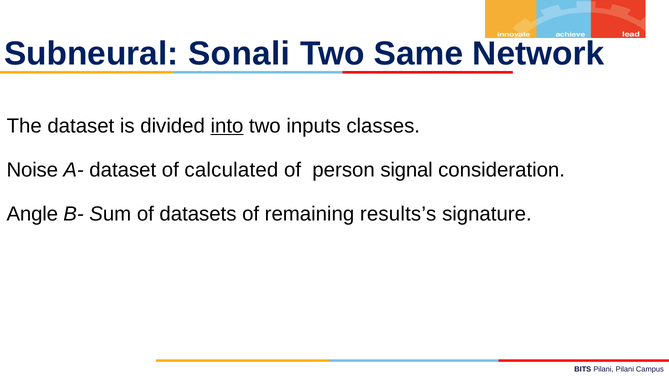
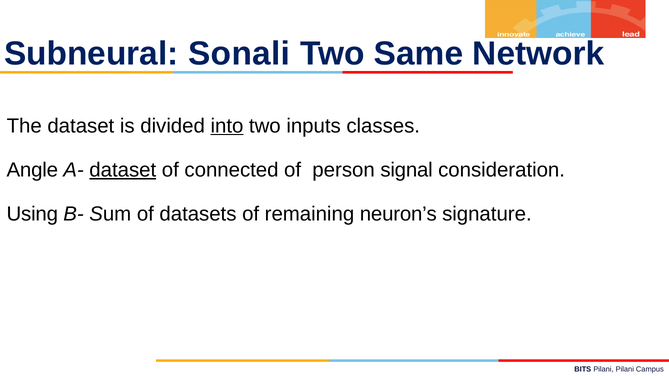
Noise: Noise -> Angle (32, 170)
dataset underline: none -> present (123, 170)
calculated: calculated -> connected (232, 170)
Angle: Angle -> Using (32, 214)
results’s: results’s -> neuron’s (398, 214)
